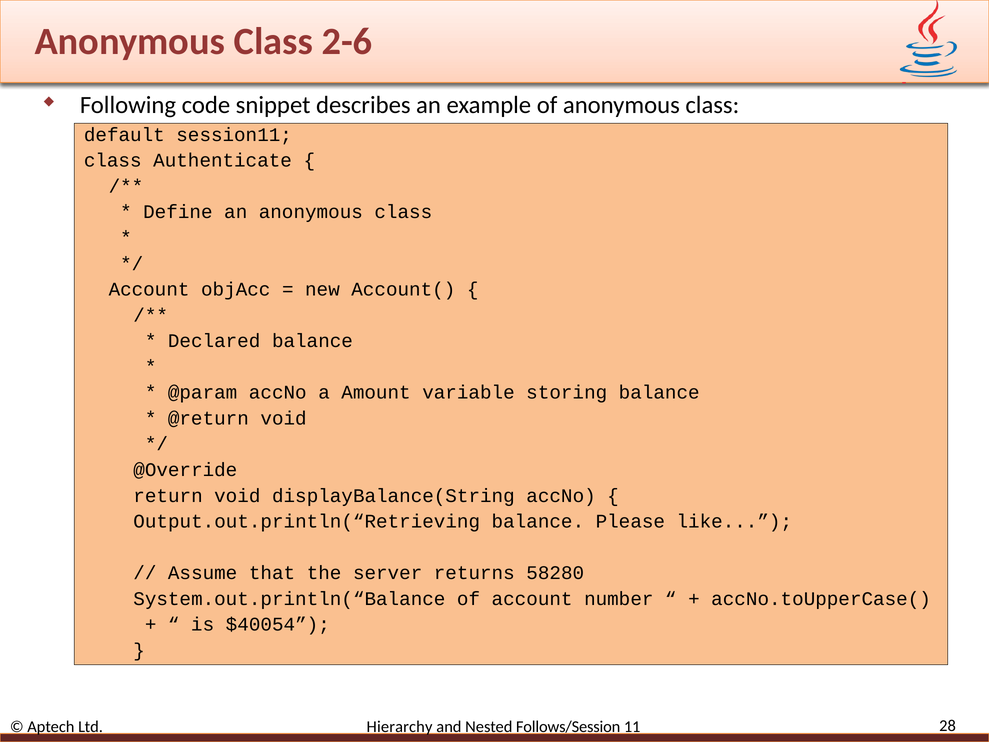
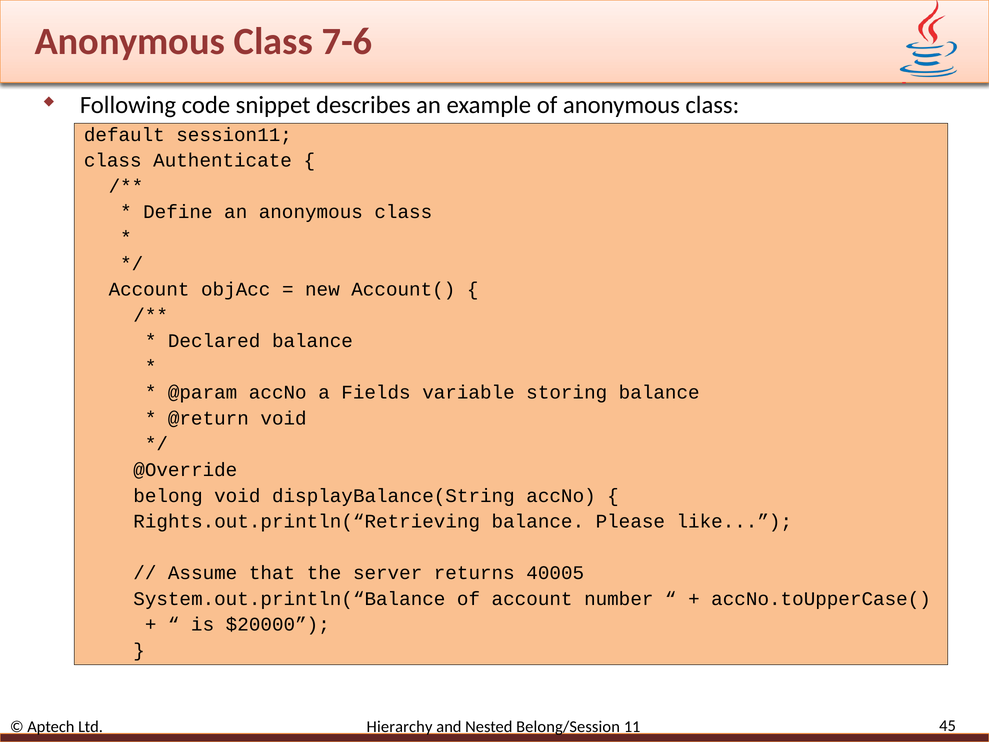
2-6: 2-6 -> 7-6 (347, 41)
Amount: Amount -> Fields (376, 392)
return: return -> belong (168, 496)
Output.out.println(“Retrieving: Output.out.println(“Retrieving -> Rights.out.println(“Retrieving (307, 521)
58280: 58280 -> 40005 (555, 573)
$40054: $40054 -> $20000 (278, 624)
Follows/Session: Follows/Session -> Belong/Session (568, 726)
28: 28 -> 45 (948, 725)
